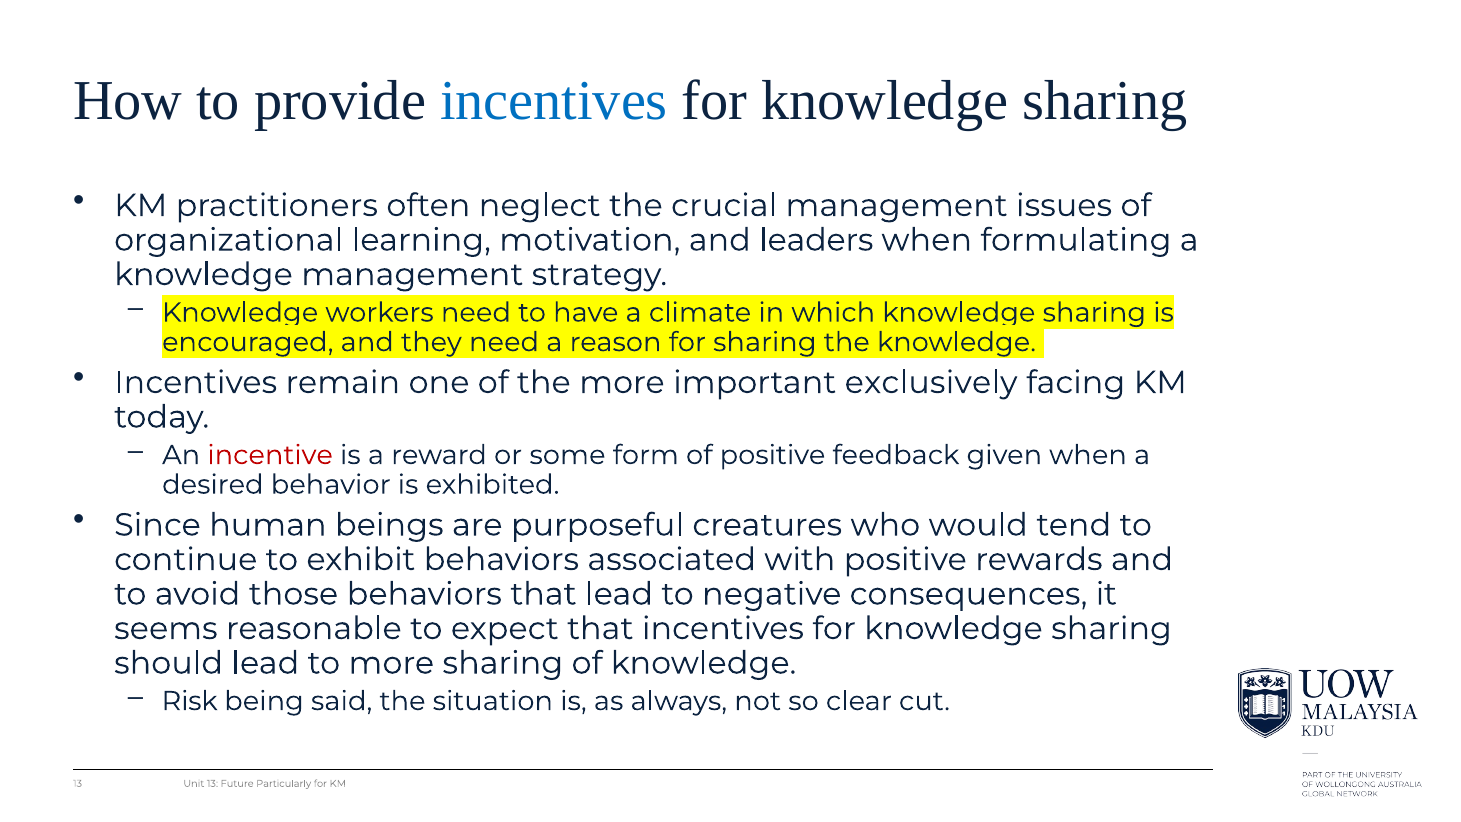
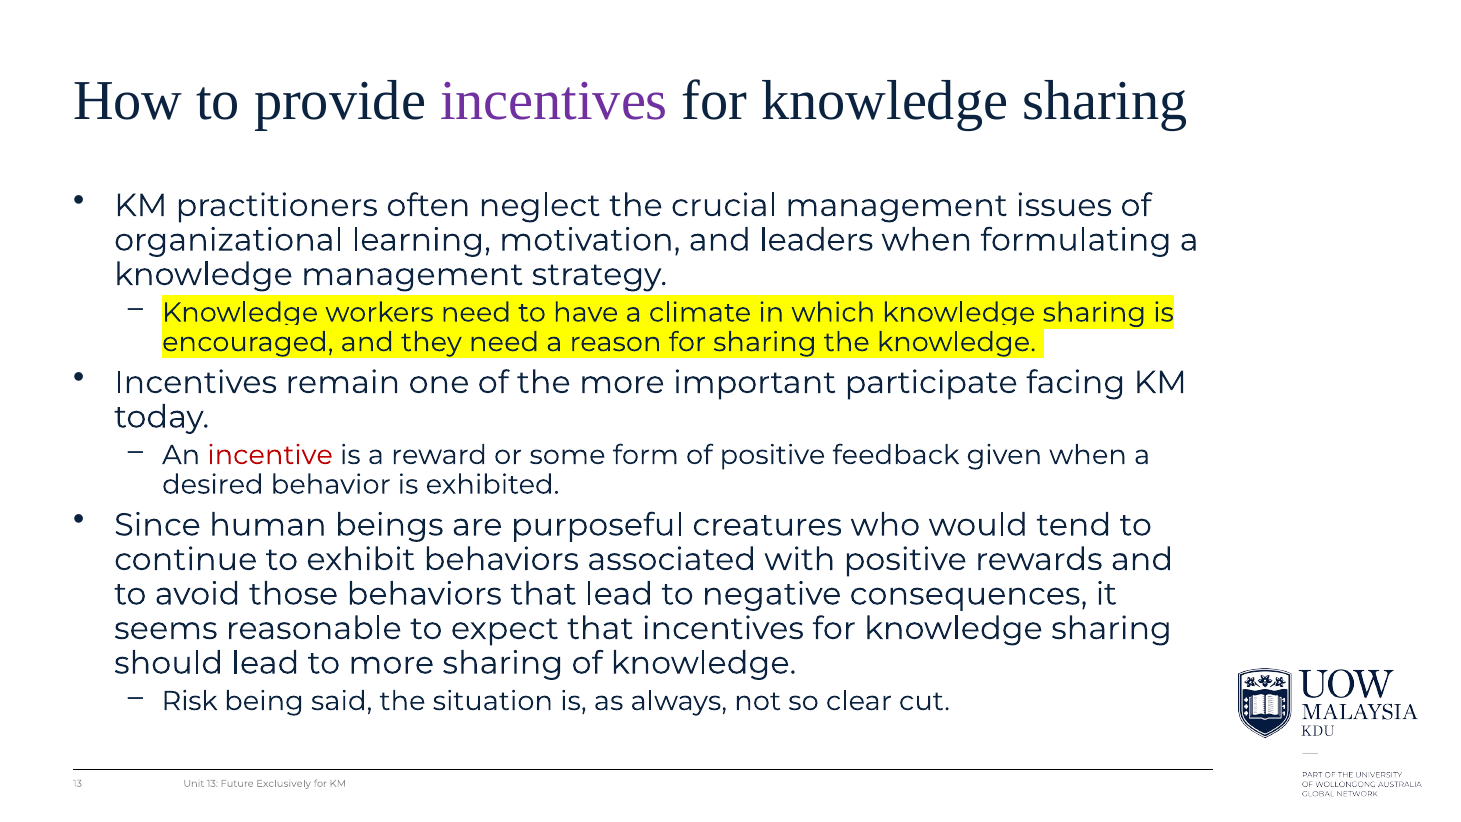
incentives colour: blue -> purple (554, 101)
exclusively: exclusively -> participate (931, 382)
Particularly: Particularly -> Exclusively (284, 783)
